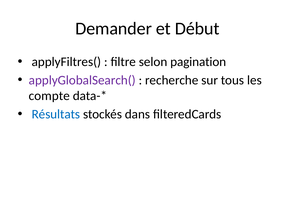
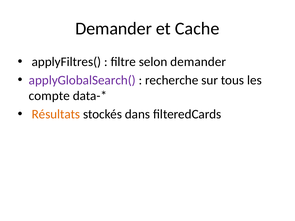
Début: Début -> Cache (197, 29)
selon pagination: pagination -> demander (198, 62)
Résultats colour: blue -> orange (56, 114)
